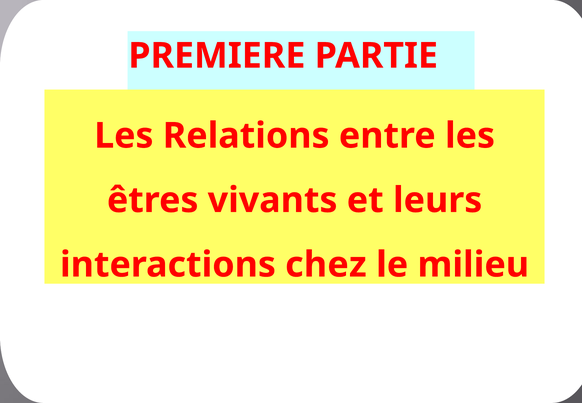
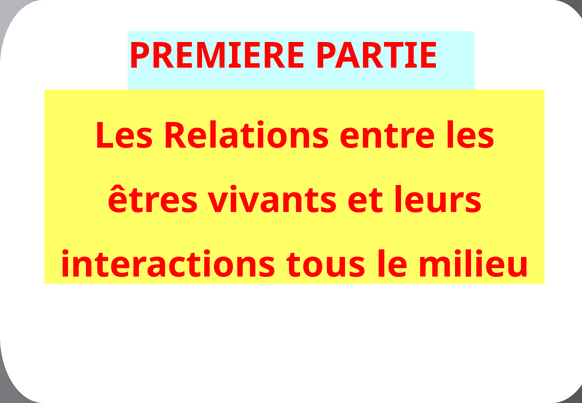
chez: chez -> tous (326, 265)
